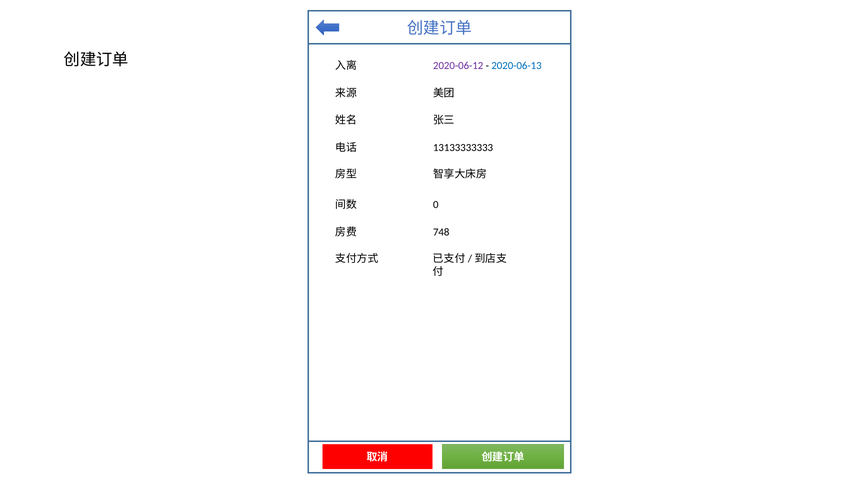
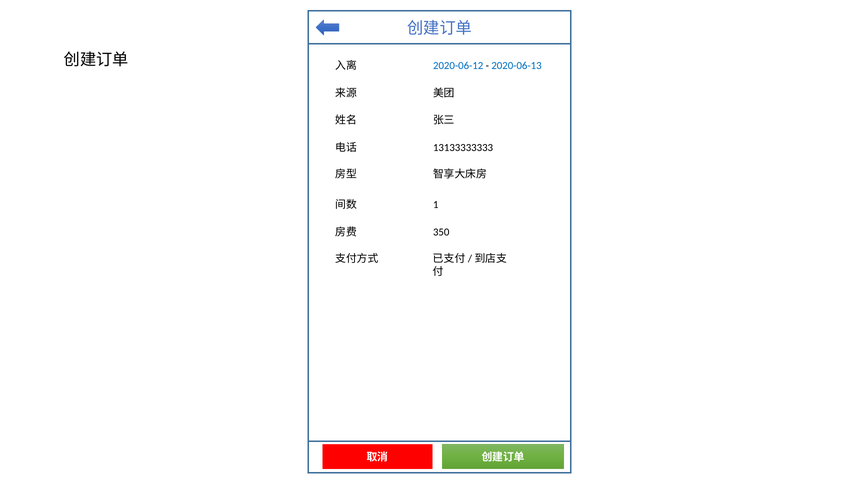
2020-06-12 colour: purple -> blue (458, 66)
0: 0 -> 1 (436, 205)
748: 748 -> 350 (441, 232)
